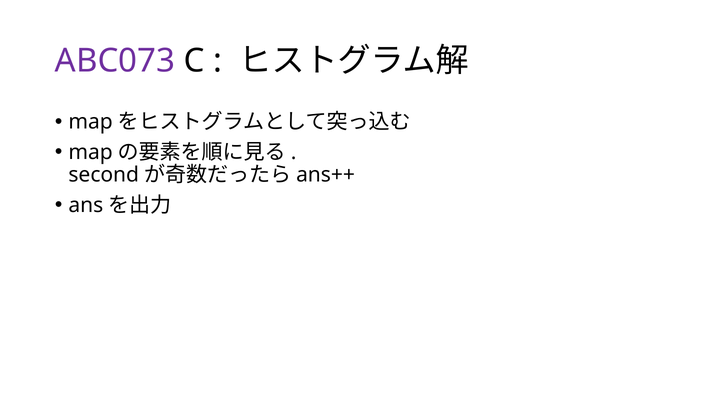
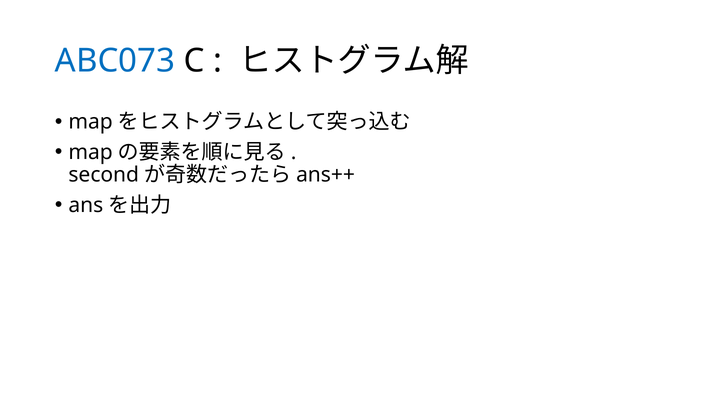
ABC073 colour: purple -> blue (115, 61)
